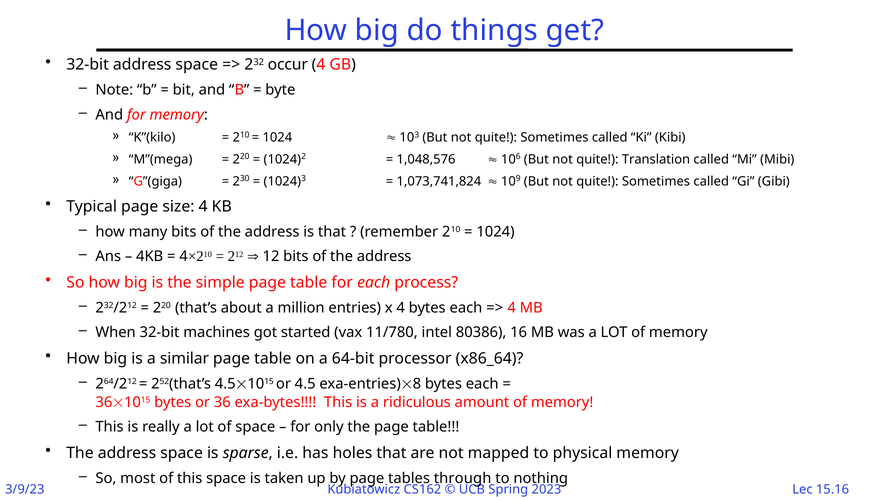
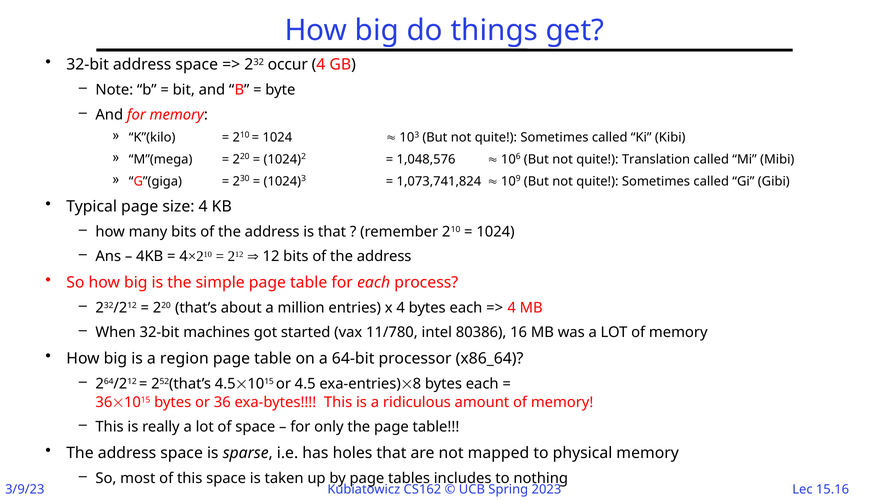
similar: similar -> region (184, 358)
through: through -> includes (463, 478)
